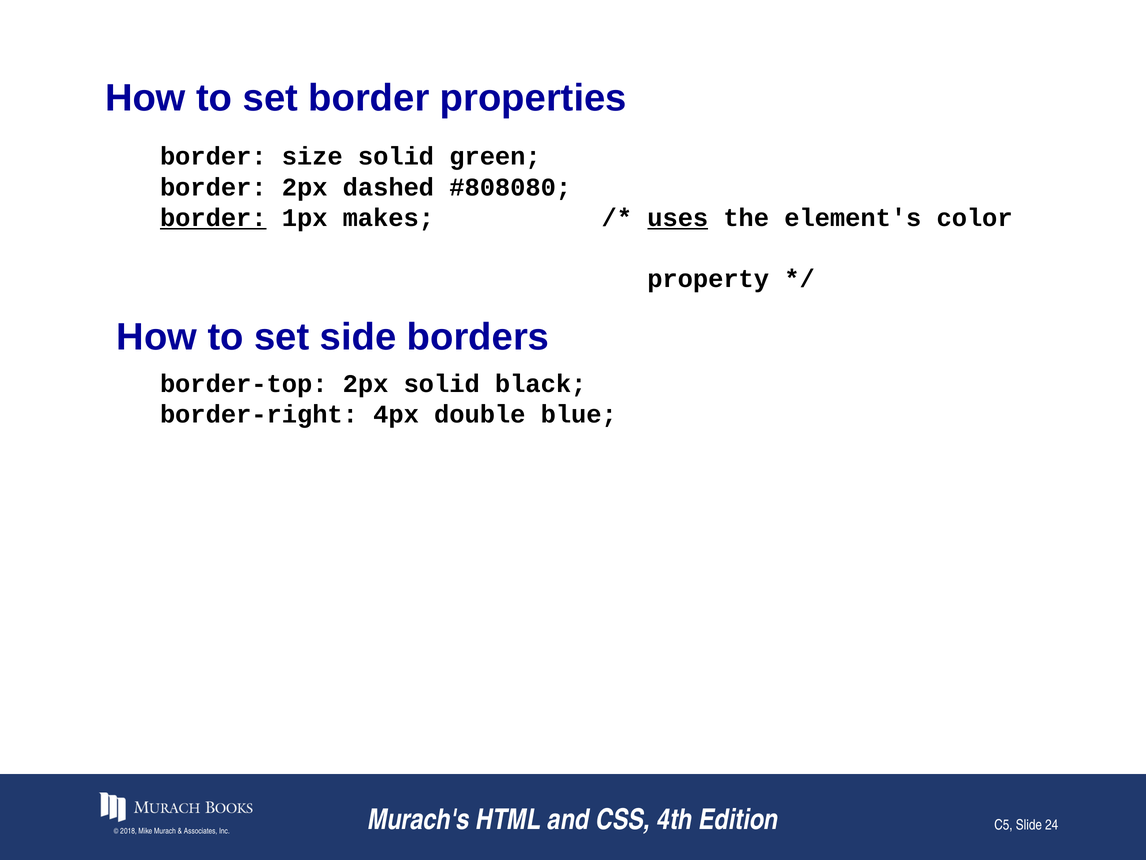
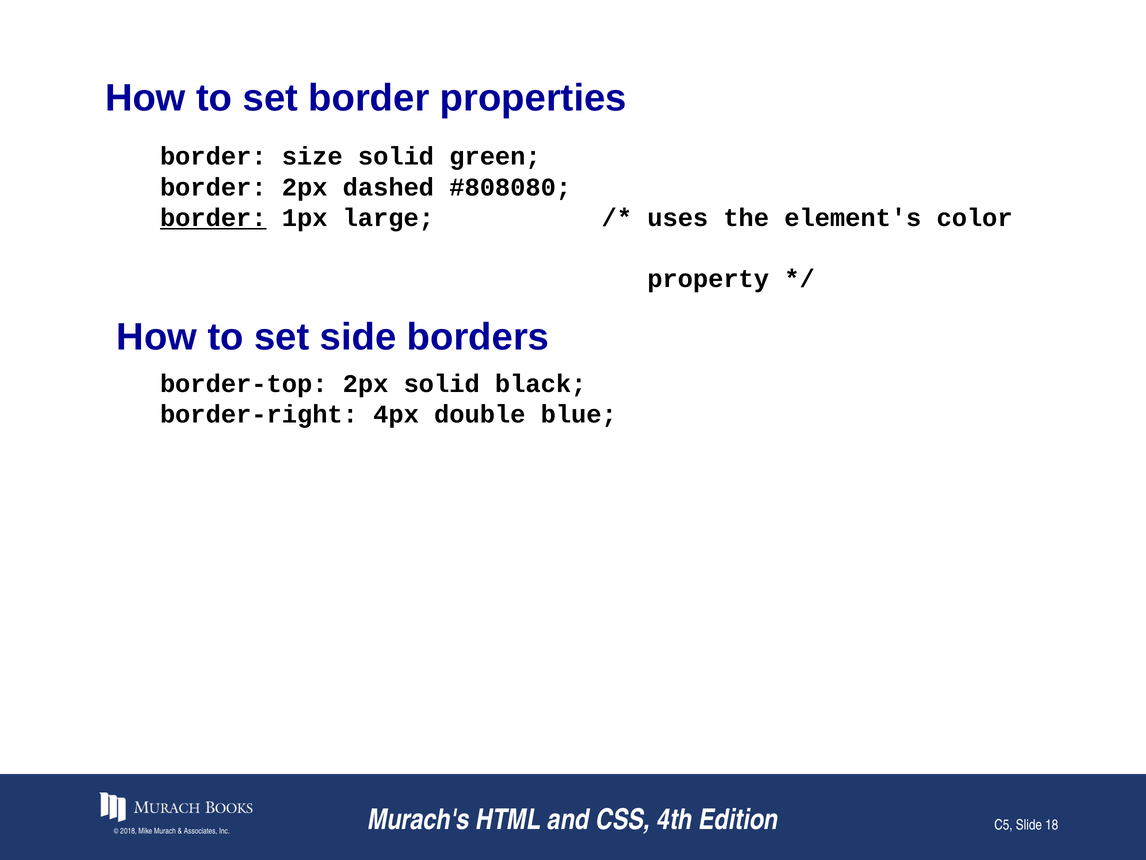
makes: makes -> large (388, 218)
uses underline: present -> none (678, 218)
24: 24 -> 18 (1052, 825)
